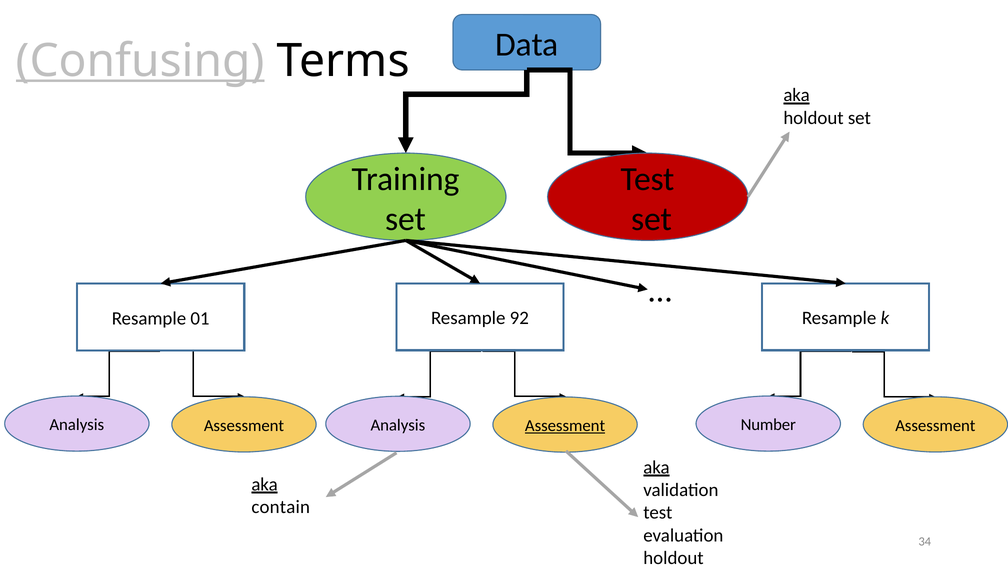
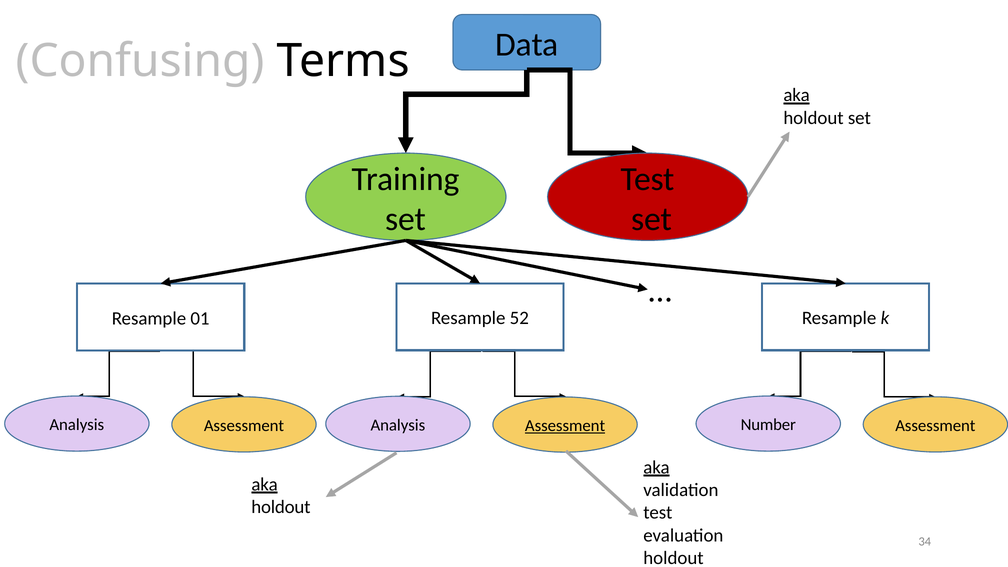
Confusing underline: present -> none (140, 61)
92: 92 -> 52 (519, 318)
contain: contain -> holdout (281, 507)
